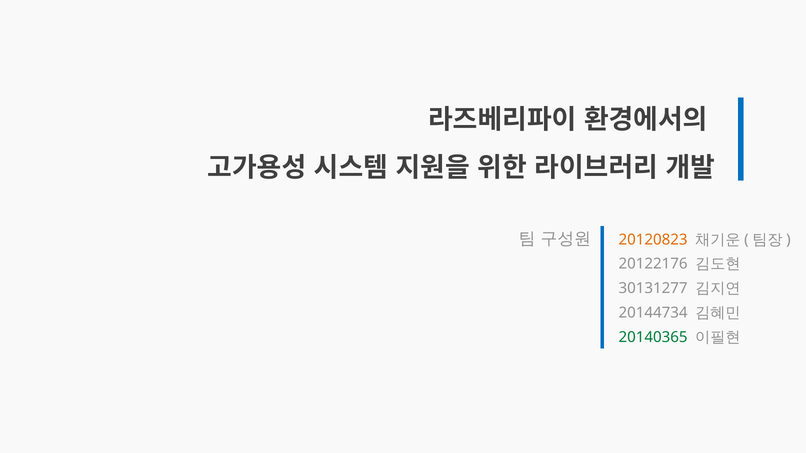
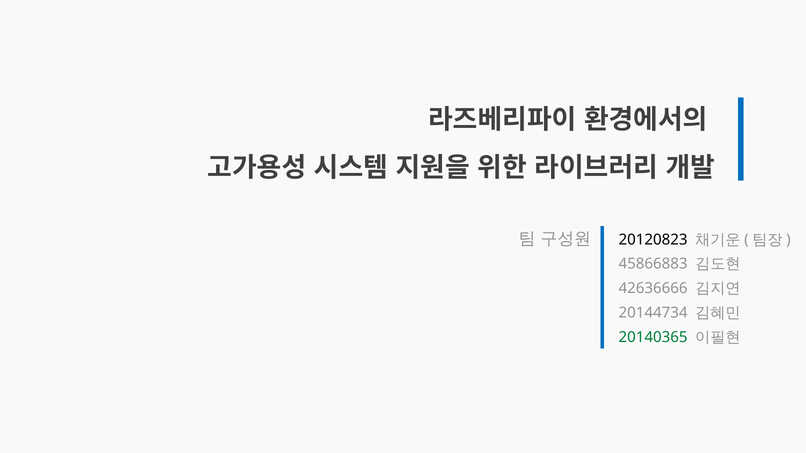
20120823 colour: orange -> black (653, 240)
20122176: 20122176 -> 45866883 (653, 264)
30131277: 30131277 -> 42636666 (653, 289)
